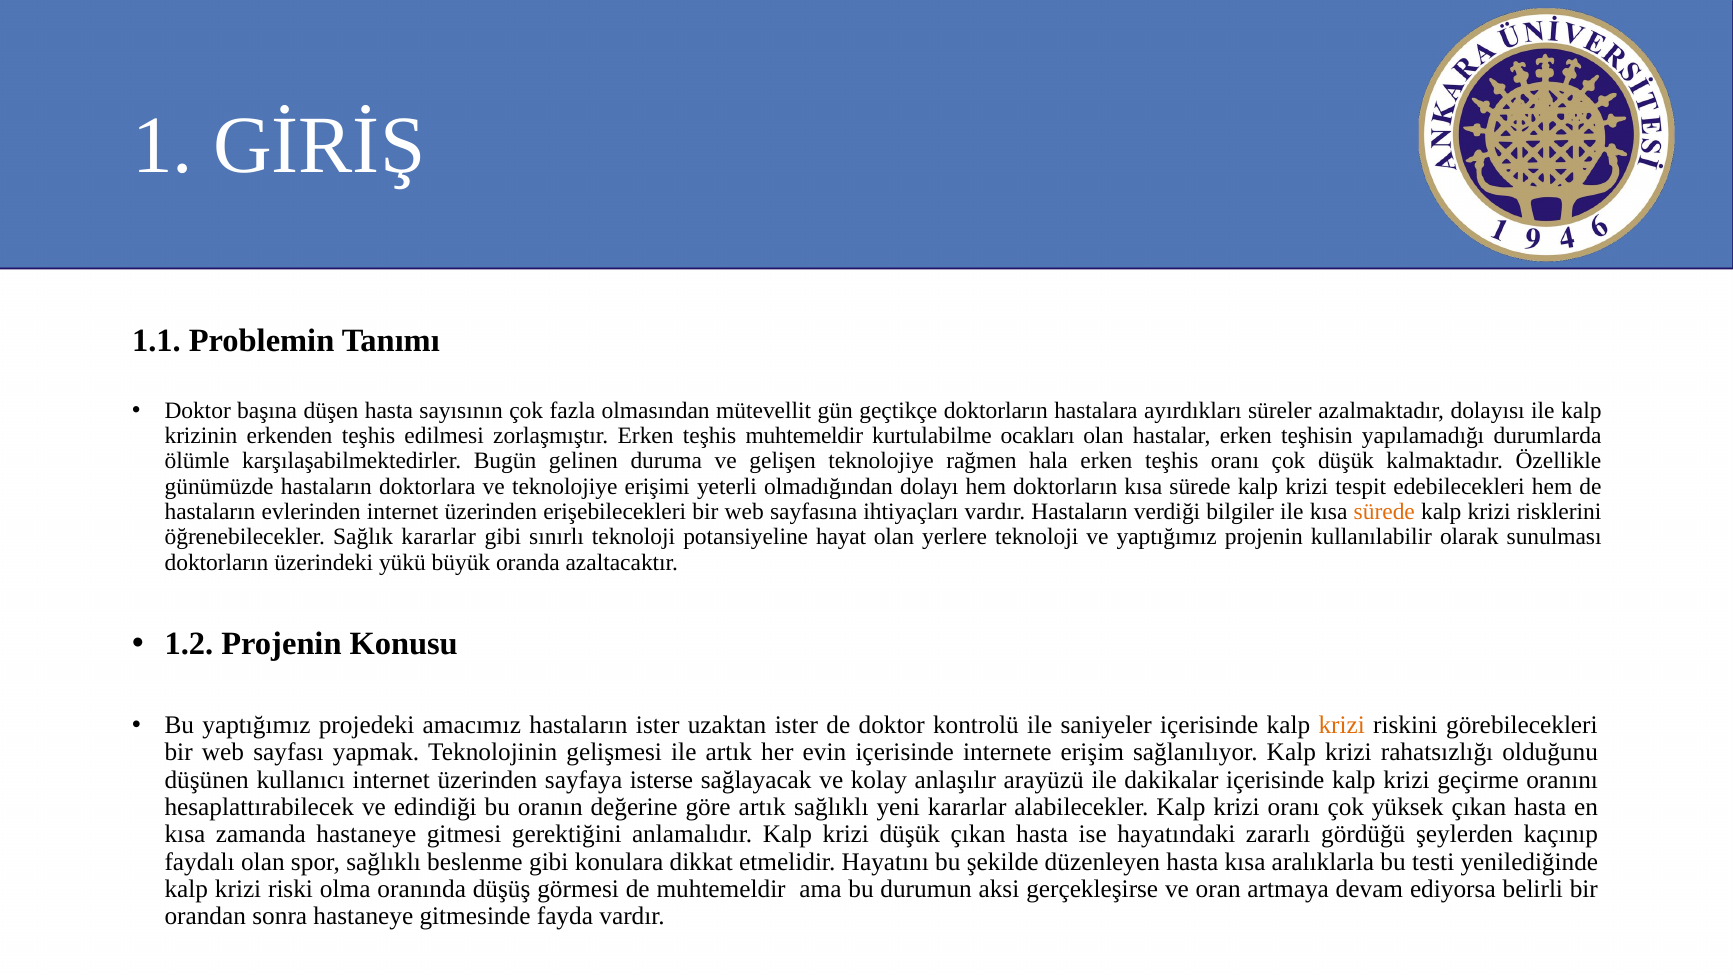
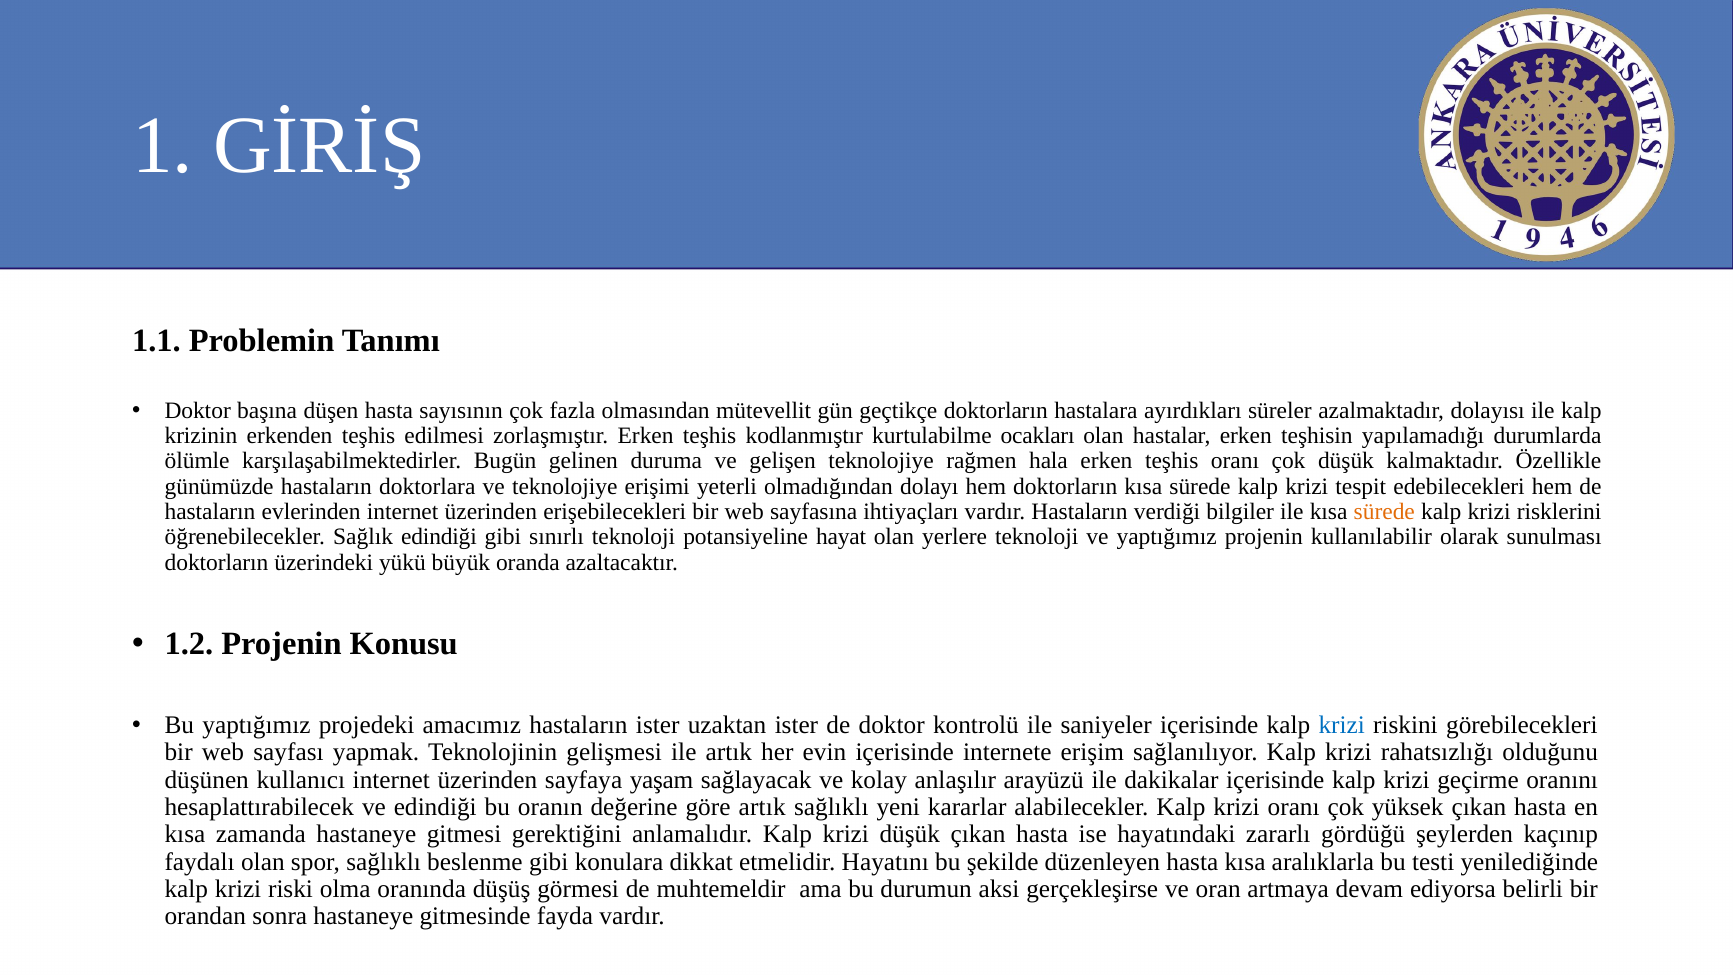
teşhis muhtemeldir: muhtemeldir -> kodlanmıştır (804, 436)
Sağlık kararlar: kararlar -> edindiği (439, 537)
krizi colour: orange -> blue (1342, 725)
isterse: isterse -> yaşam (662, 780)
